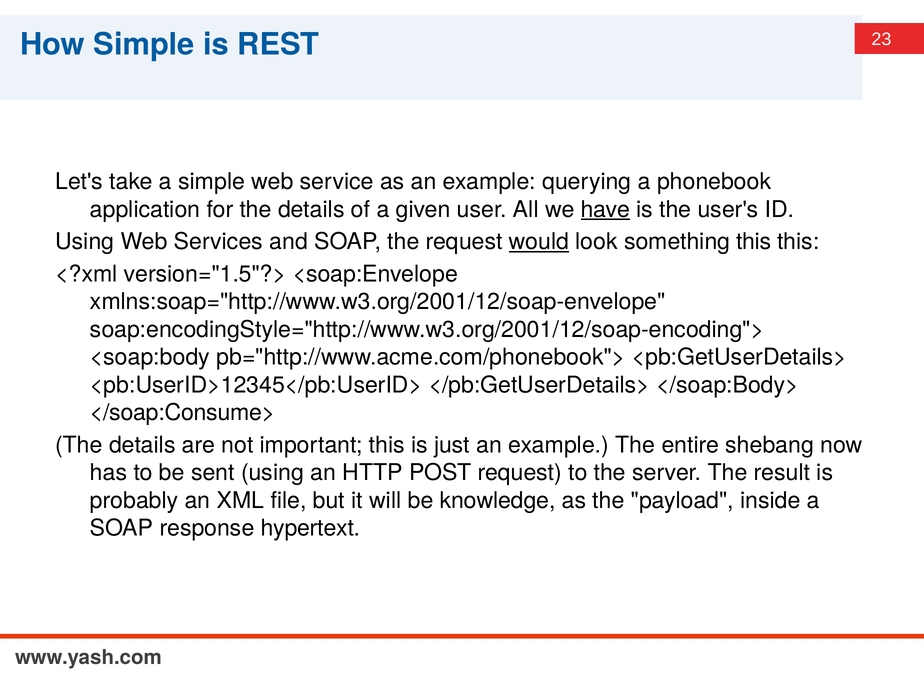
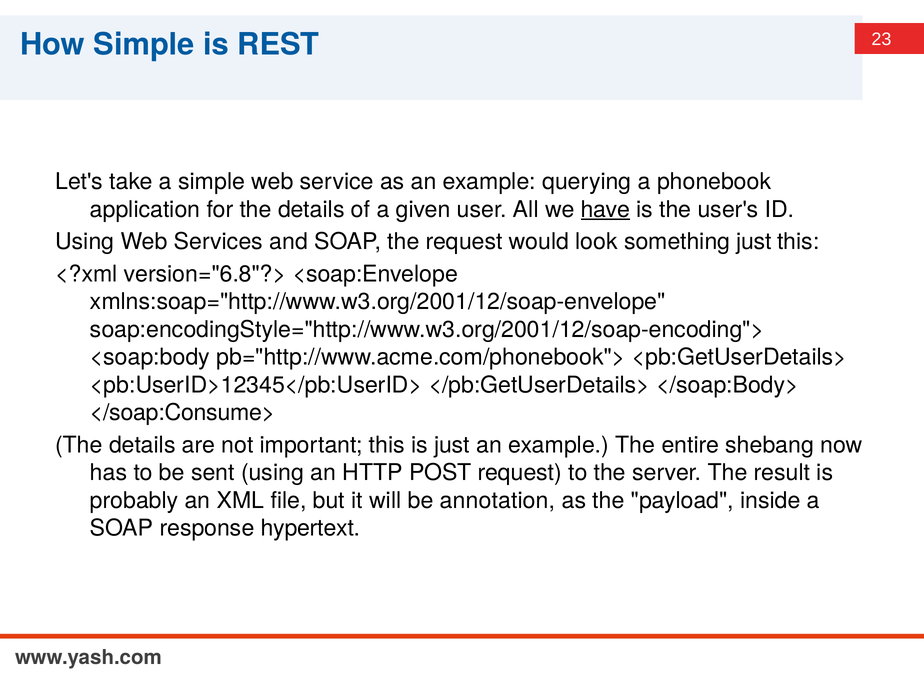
would underline: present -> none (539, 242)
something this: this -> just (754, 242)
version="1.5"?>: version="1.5"?> -> version="6.8"?> (205, 274)
knowledge: knowledge -> annotation (497, 501)
